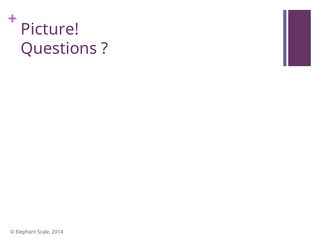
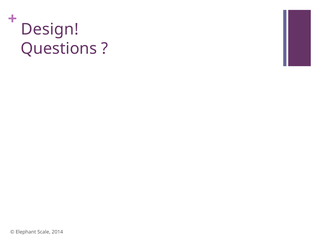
Picture: Picture -> Design (50, 29)
